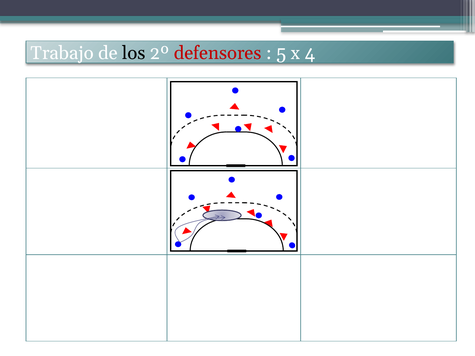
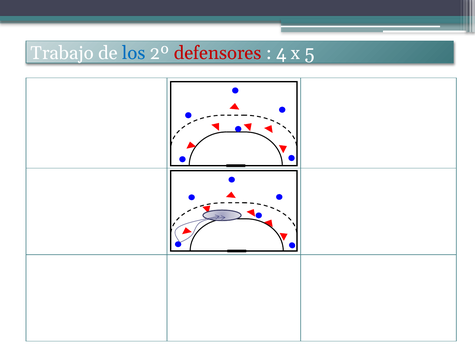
los colour: black -> blue (134, 53)
5: 5 -> 4 (281, 53)
4: 4 -> 5 (310, 53)
